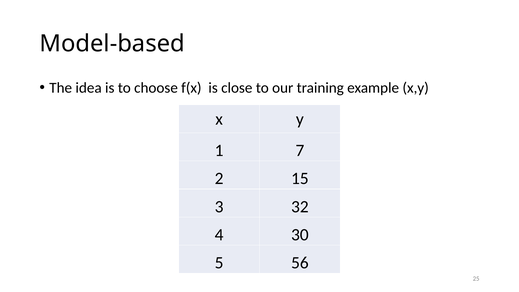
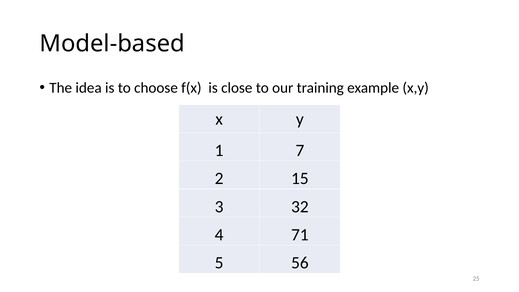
30: 30 -> 71 (300, 235)
